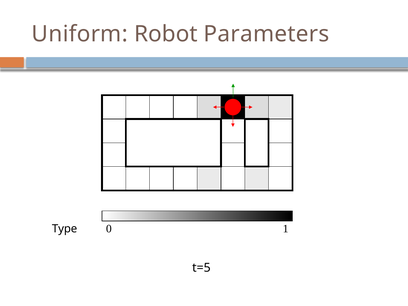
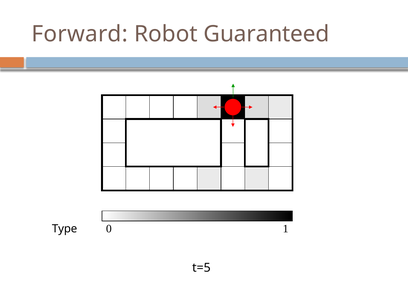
Uniform: Uniform -> Forward (80, 34)
Parameters: Parameters -> Guaranteed (267, 34)
